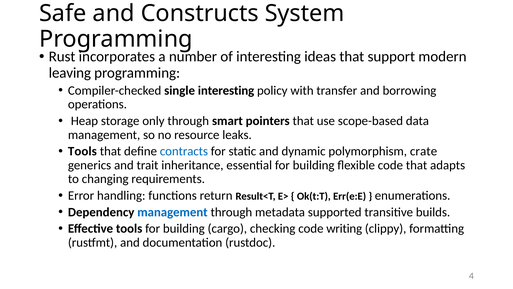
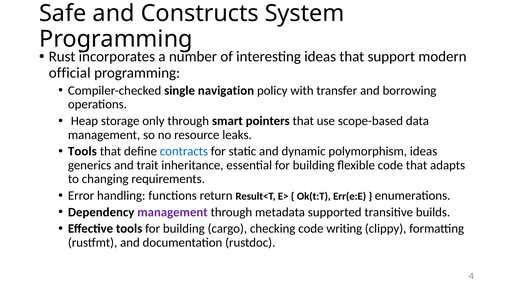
leaving: leaving -> official (70, 73)
single interesting: interesting -> navigation (226, 90)
polymorphism crate: crate -> ideas (424, 151)
management colour: blue -> purple (172, 212)
